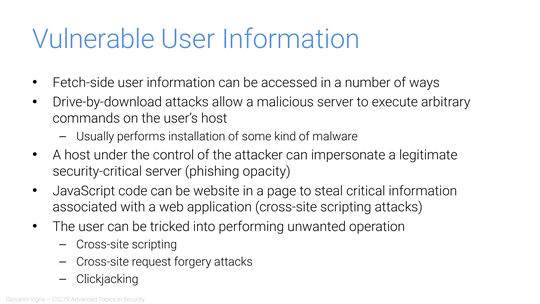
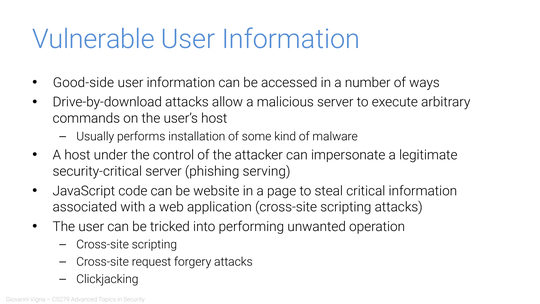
Fetch-side: Fetch-side -> Good-side (83, 83)
opacity: opacity -> serving (267, 171)
